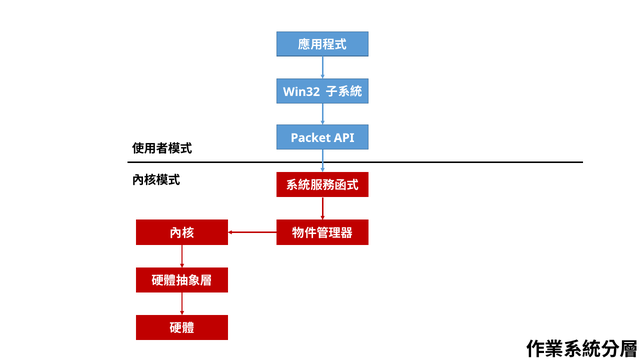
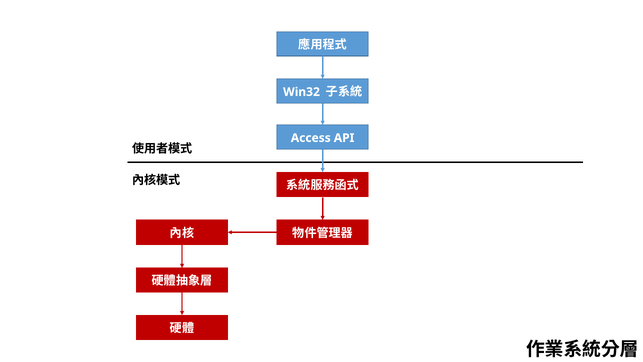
Packet: Packet -> Access (311, 138)
